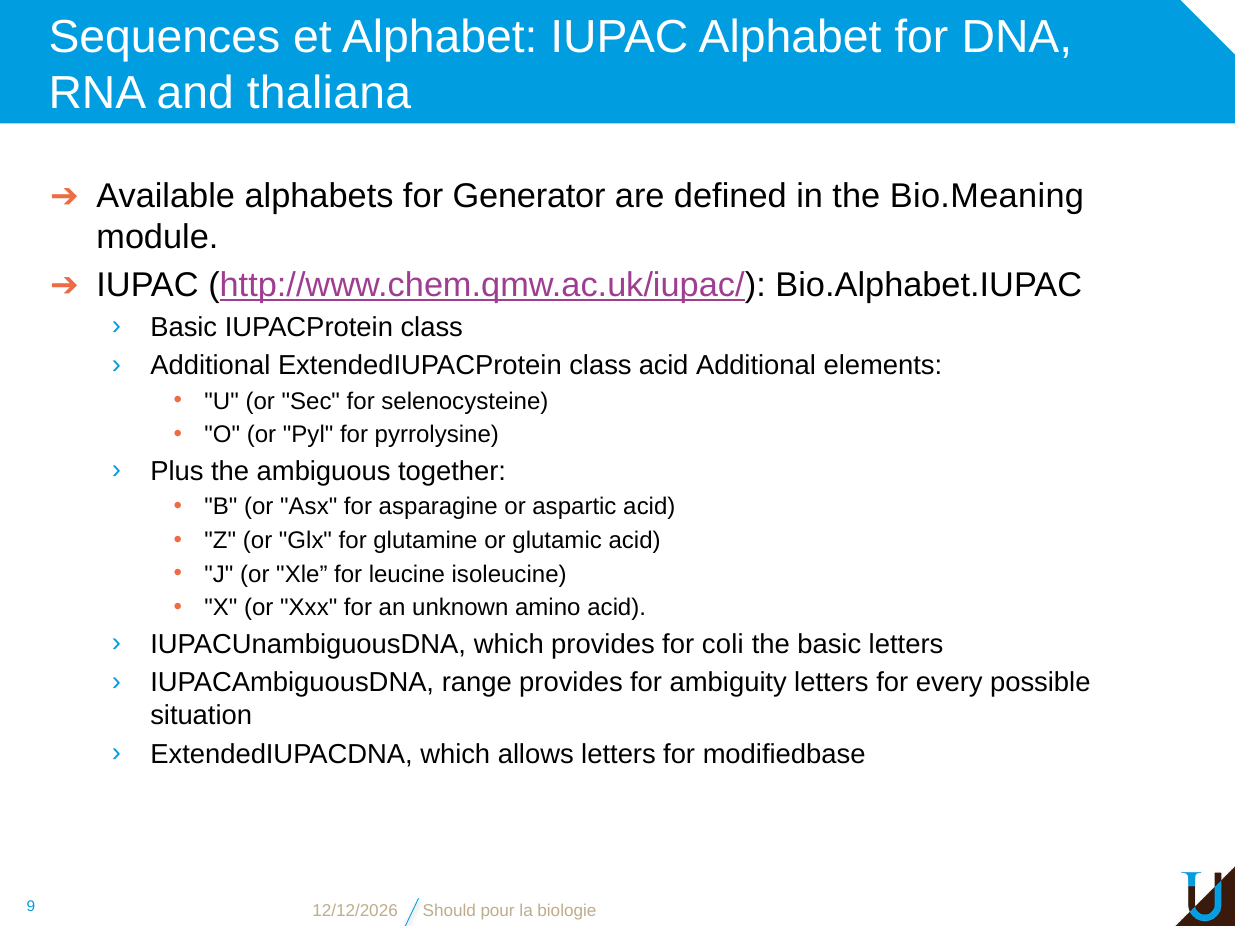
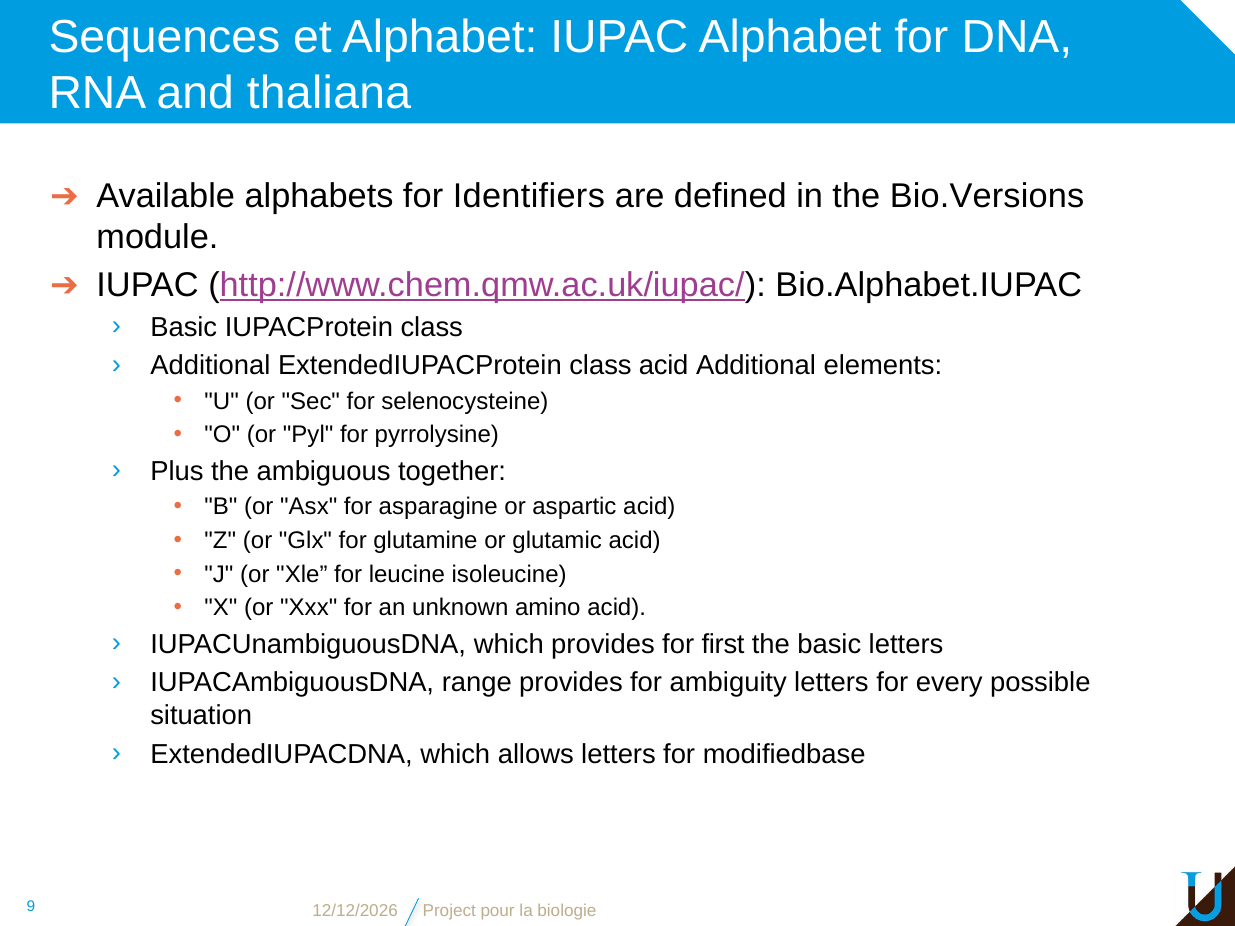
Generator: Generator -> Identifiers (529, 196)
Bio.Meaning: Bio.Meaning -> Bio.Versions (987, 196)
coli: coli -> first (723, 645)
Should: Should -> Project (449, 911)
